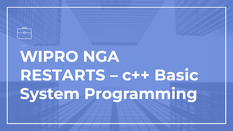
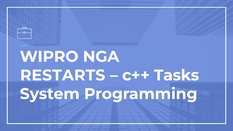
Basic: Basic -> Tasks (176, 75)
